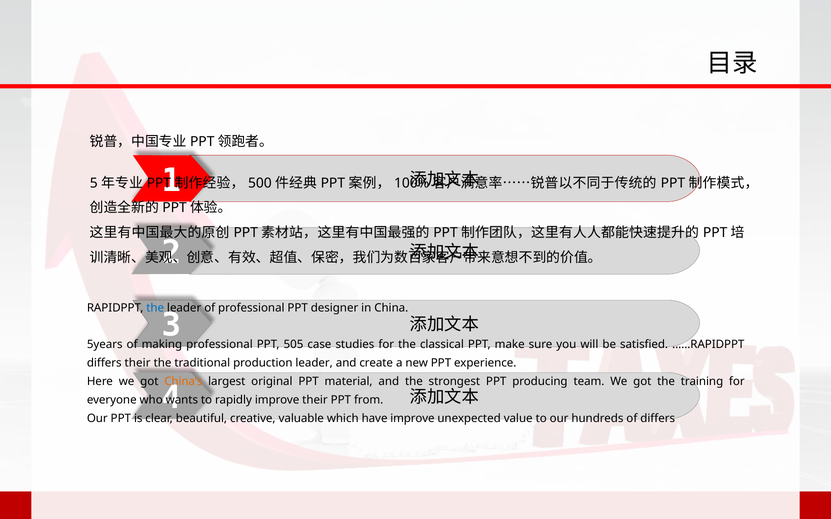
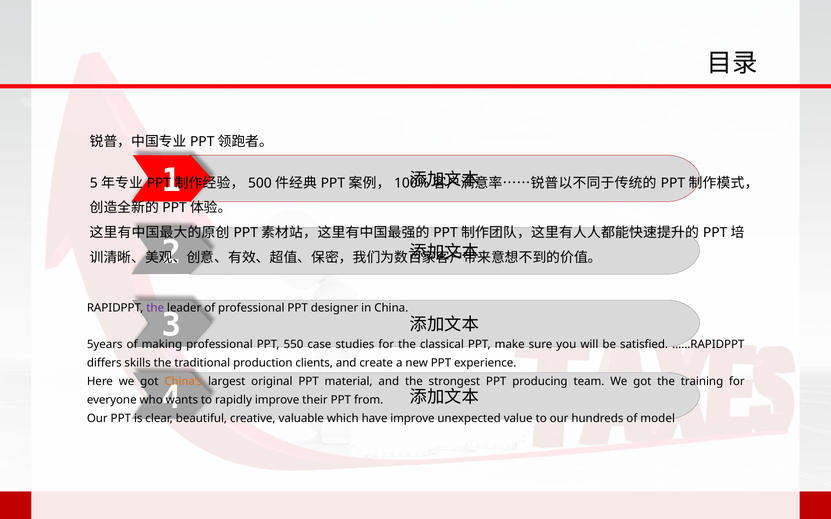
the colour: blue -> purple (155, 308)
505: 505 -> 550 (293, 345)
differs their: their -> skills (138, 363)
production leader: leader -> clients (314, 363)
of differs: differs -> model (658, 419)
